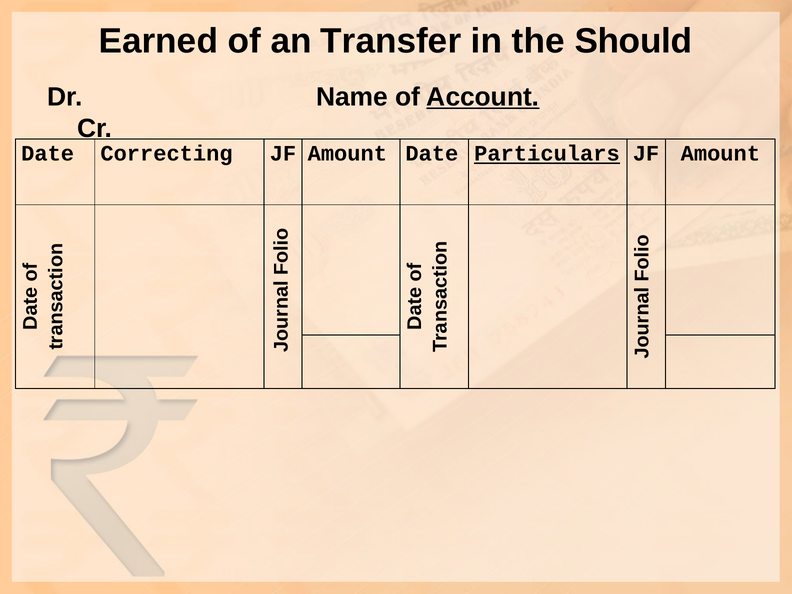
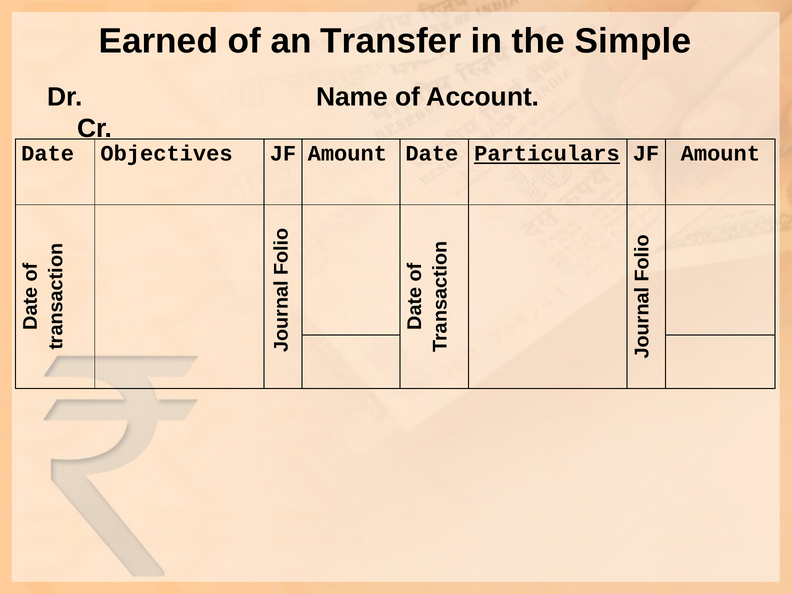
Should: Should -> Simple (633, 41)
Account underline: present -> none (483, 97)
Correcting: Correcting -> Objectives (167, 154)
